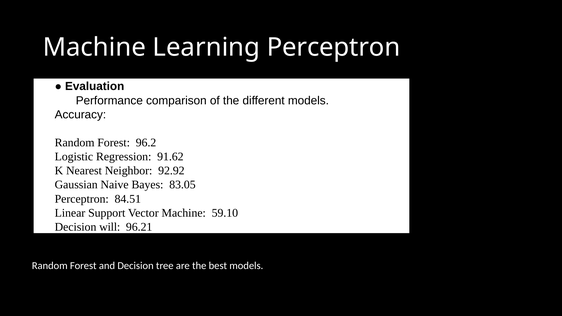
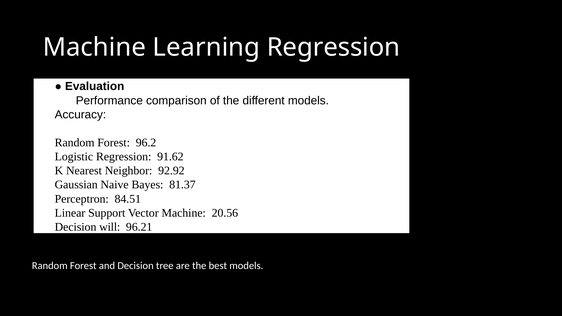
Learning Perceptron: Perceptron -> Regression (333, 47)
83.05: 83.05 -> 81.37 (182, 185)
59.10: 59.10 -> 20.56 (225, 213)
